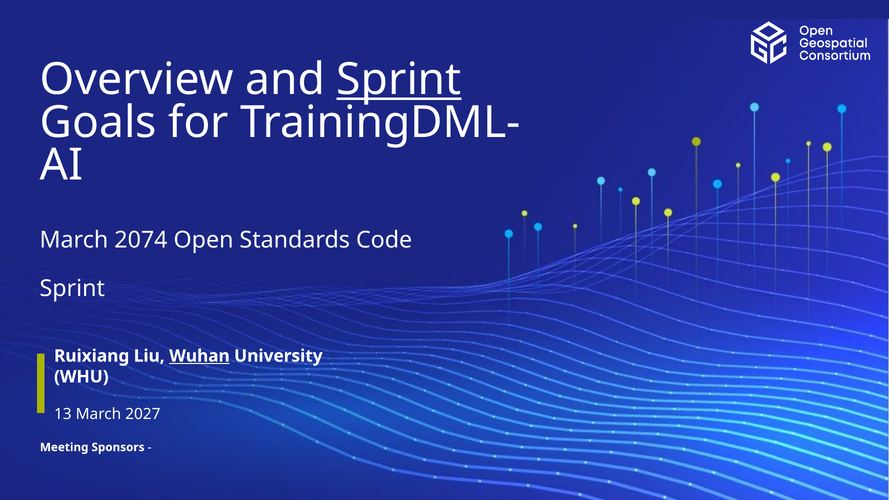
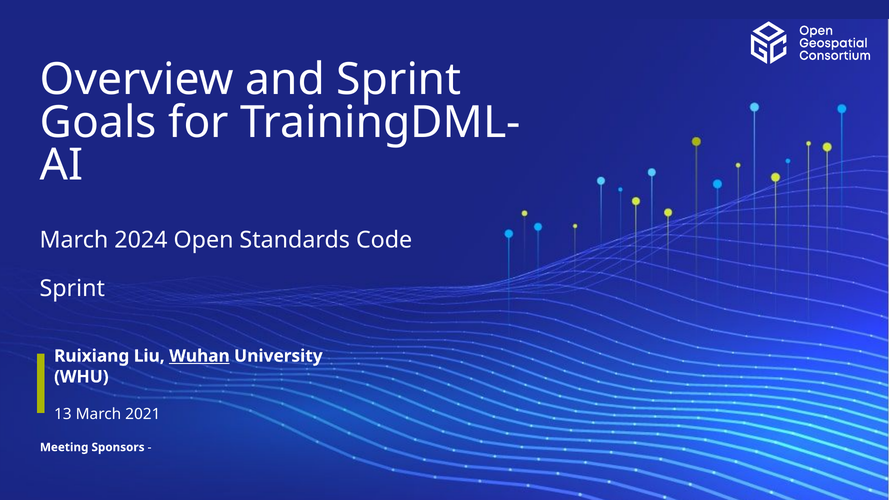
Sprint underline: present -> none (399, 80)
2074: 2074 -> 2024 (141, 240)
2027: 2027 -> 2021 (143, 414)
